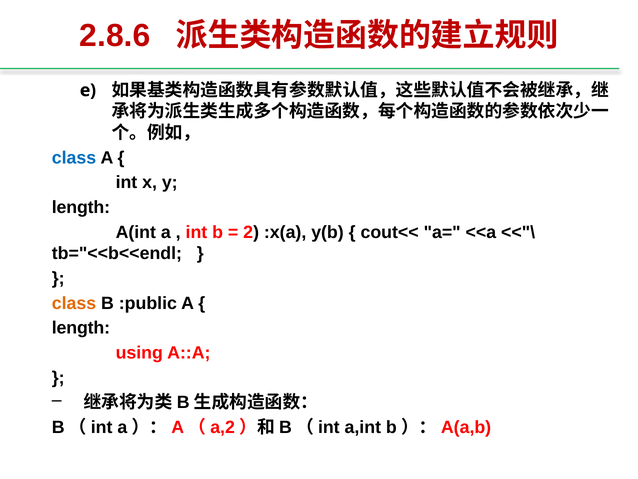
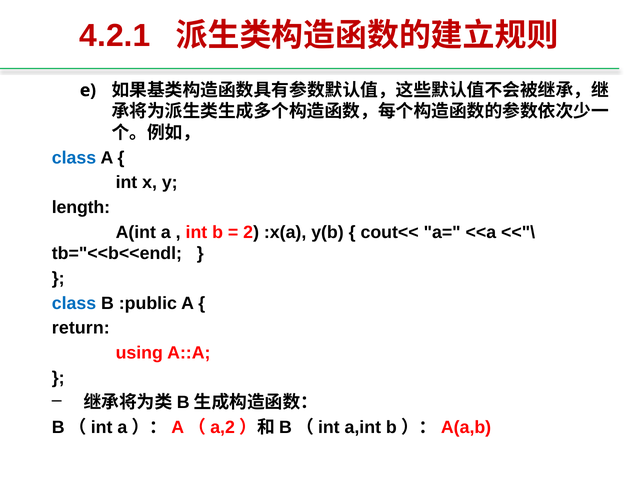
2.8.6: 2.8.6 -> 4.2.1 (115, 36)
class colour: orange -> blue (74, 303)
length: length -> return (81, 328)
